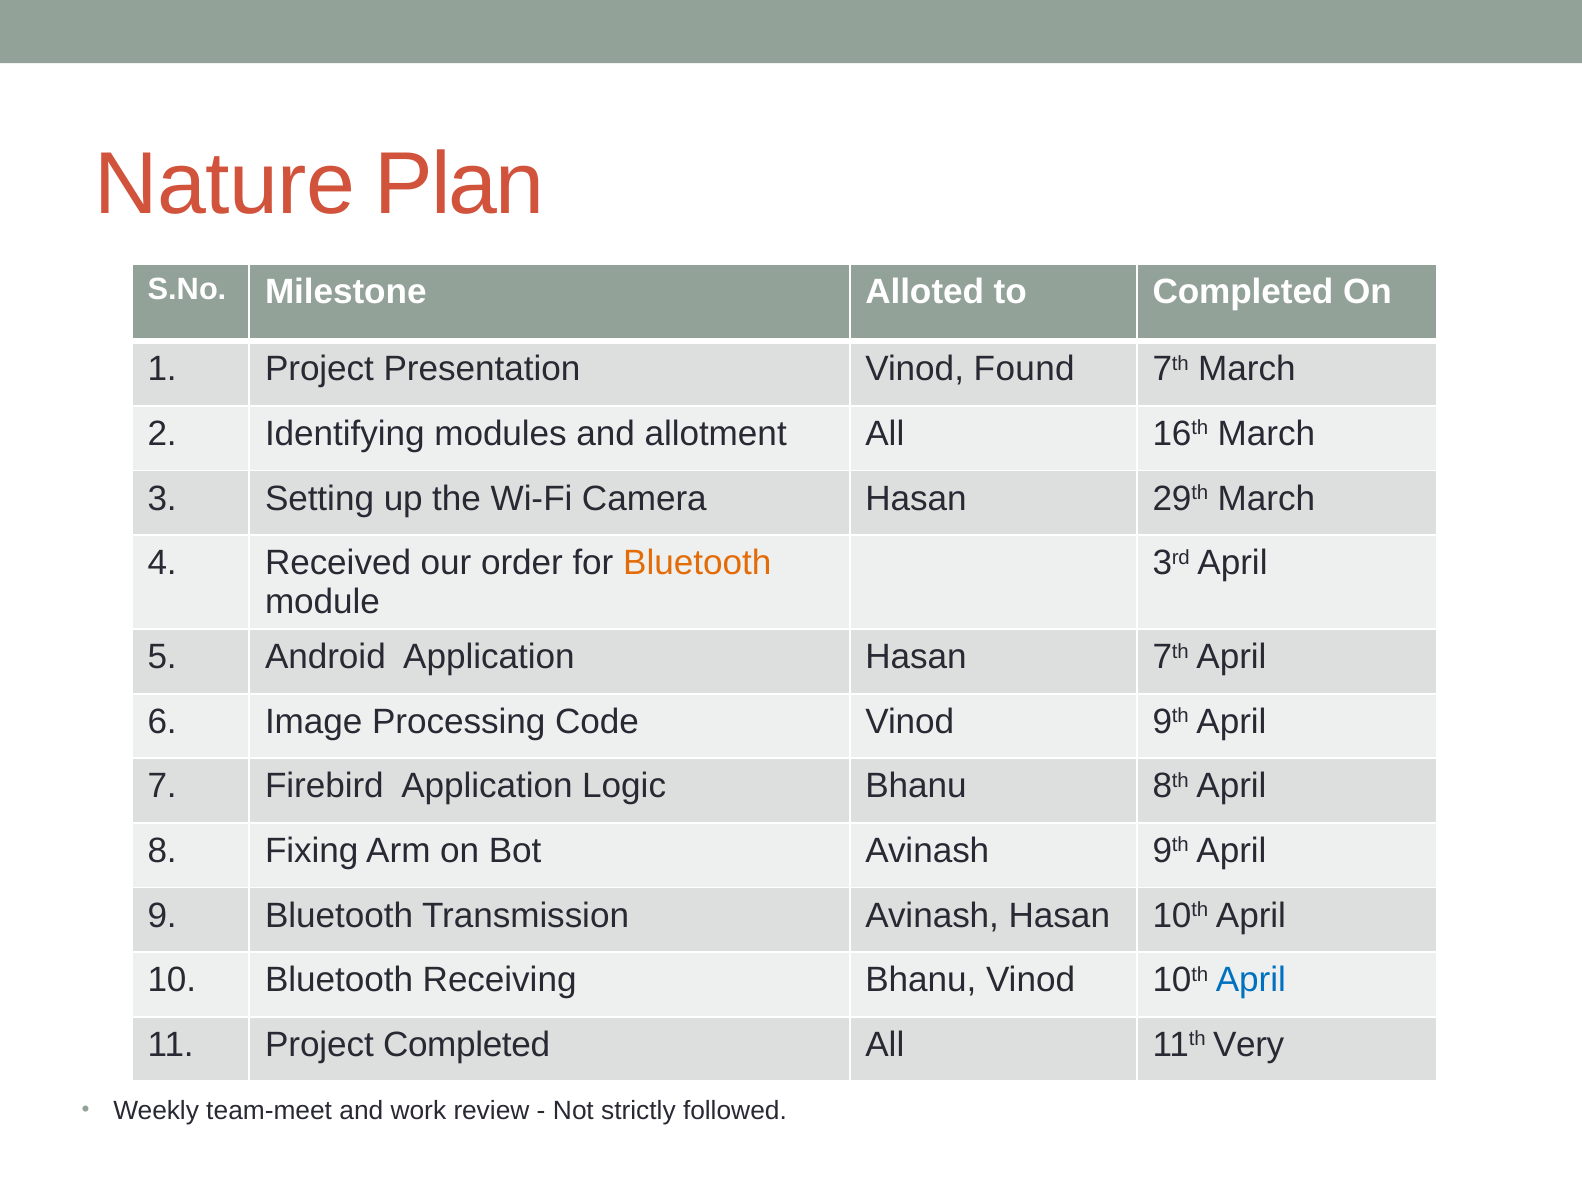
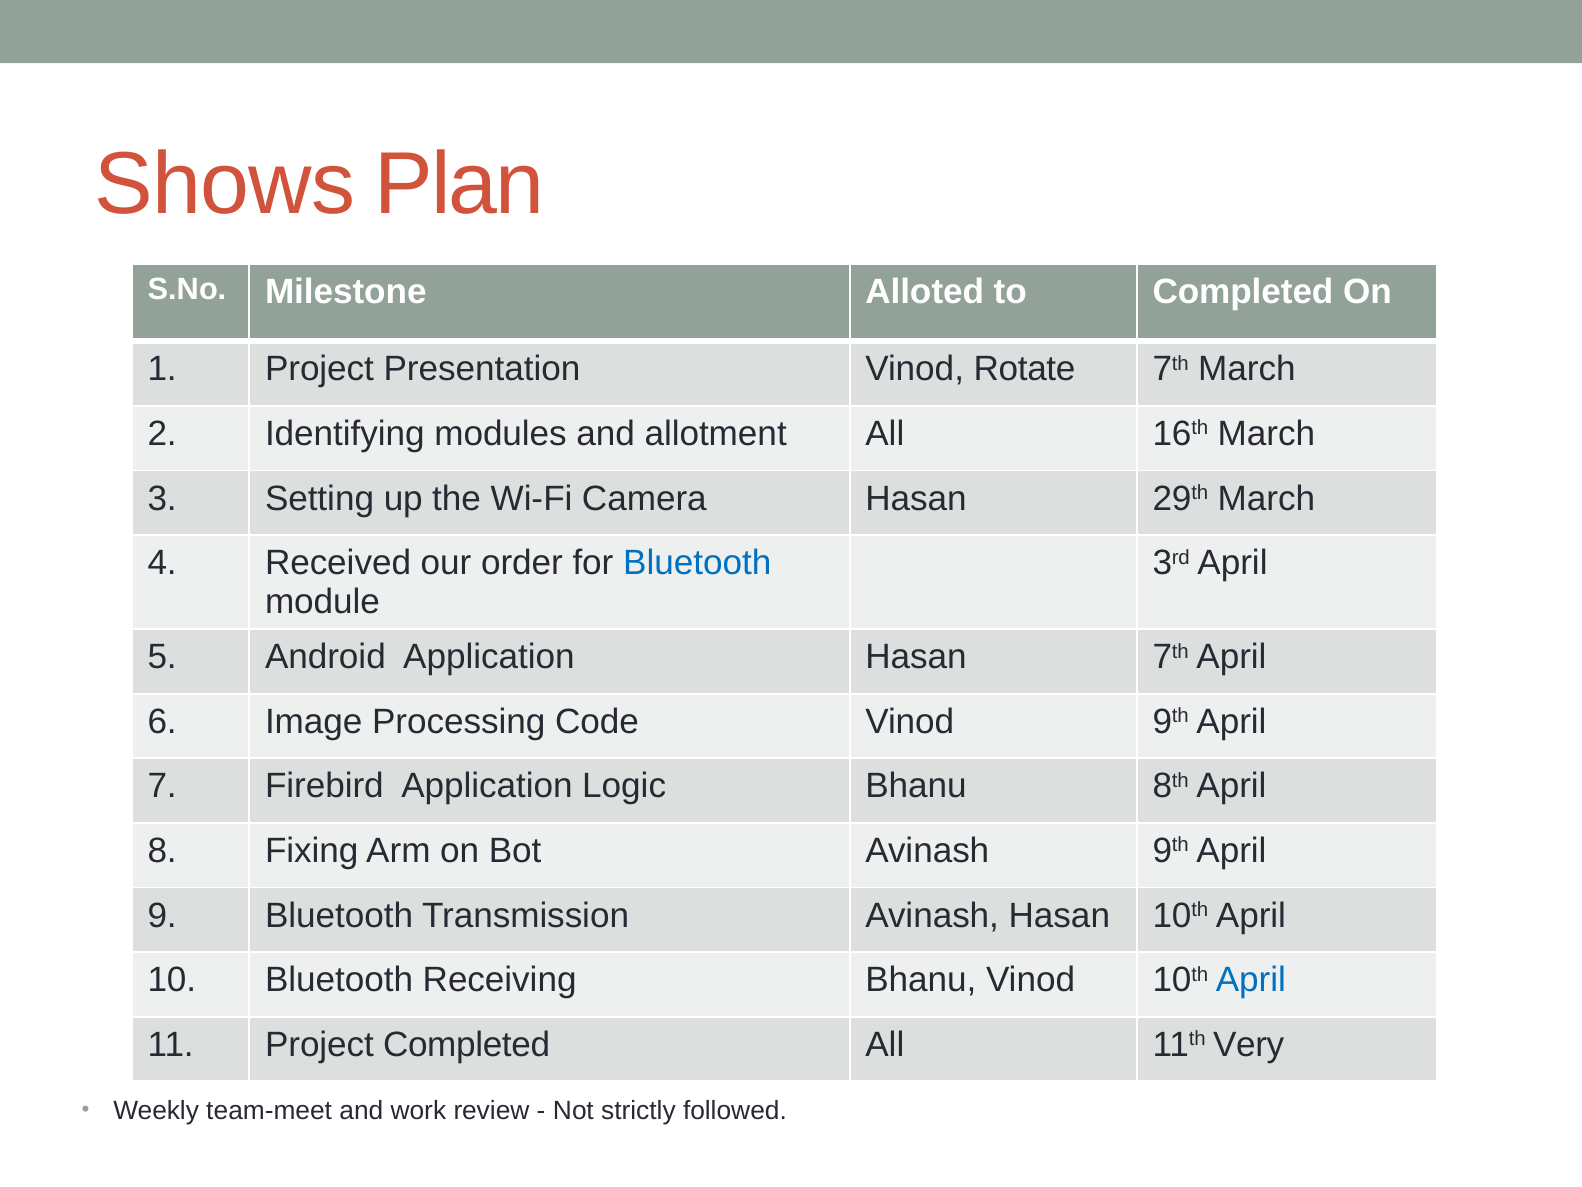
Nature: Nature -> Shows (225, 184)
Found: Found -> Rotate (1025, 369)
Bluetooth colour: orange -> blue (697, 563)
